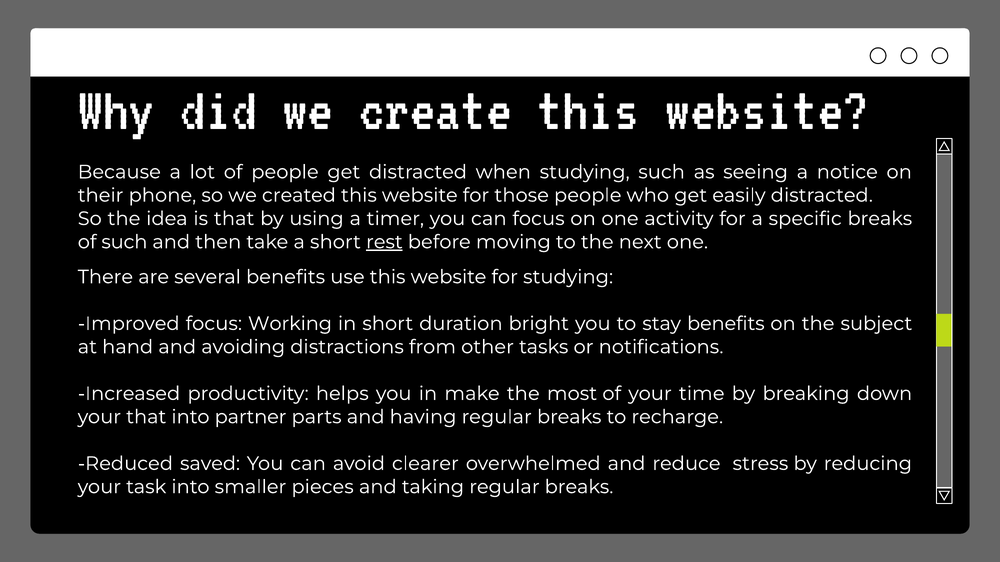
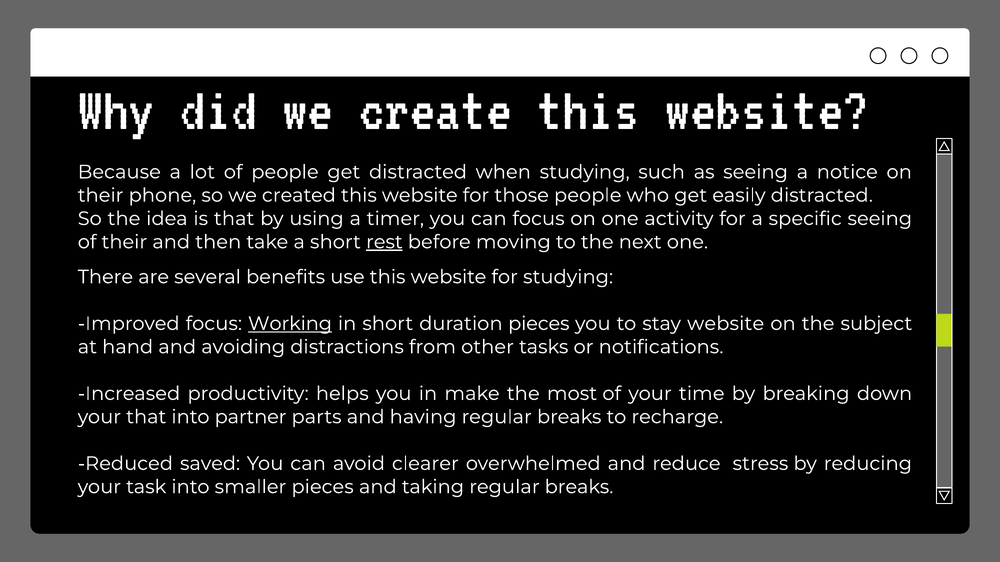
specific breaks: breaks -> seeing (880, 219)
of such: such -> their (124, 242)
Working underline: none -> present (290, 324)
duration bright: bright -> pieces (539, 324)
stay benefits: benefits -> website (726, 324)
